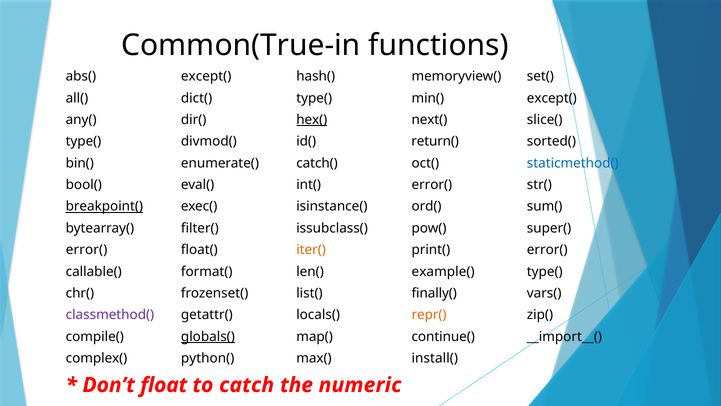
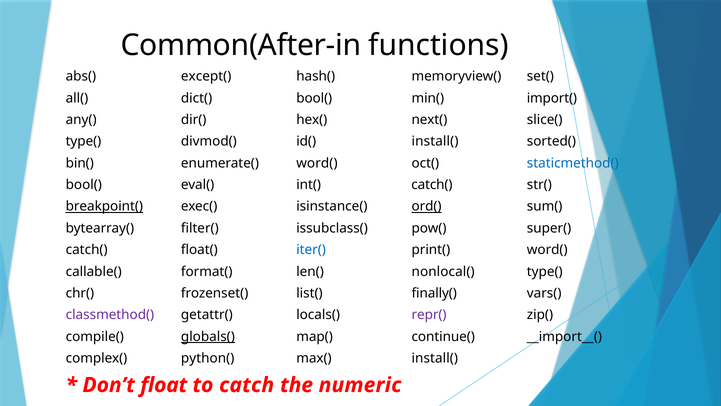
Common(True-in: Common(True-in -> Common(After-in (241, 45)
dict( type(: type( -> bool( (314, 98)
min( except(: except( -> import( (552, 98)
hex( underline: present -> none (312, 120)
id( return(: return( -> install( (435, 141)
enumerate( catch(: catch( -> word( (317, 163)
int( error(: error( -> catch( (432, 185)
ord( underline: none -> present (427, 206)
error(: error( -> catch( (87, 250)
iter( colour: orange -> blue (311, 250)
print( error(: error( -> word( (547, 250)
example(: example( -> nonlocal( (443, 271)
repr( colour: orange -> purple (429, 315)
